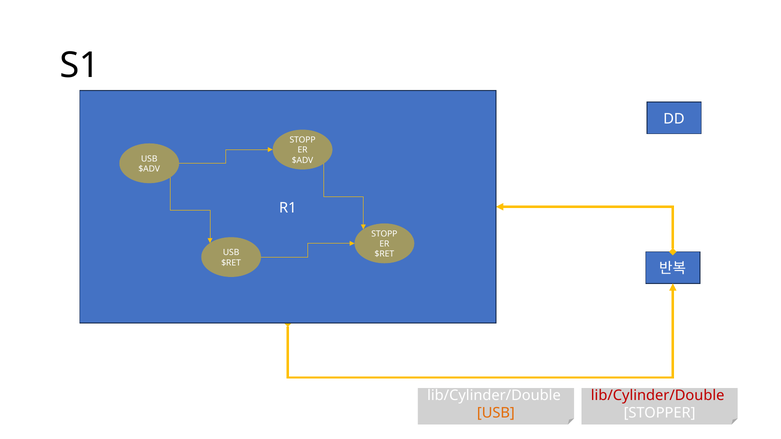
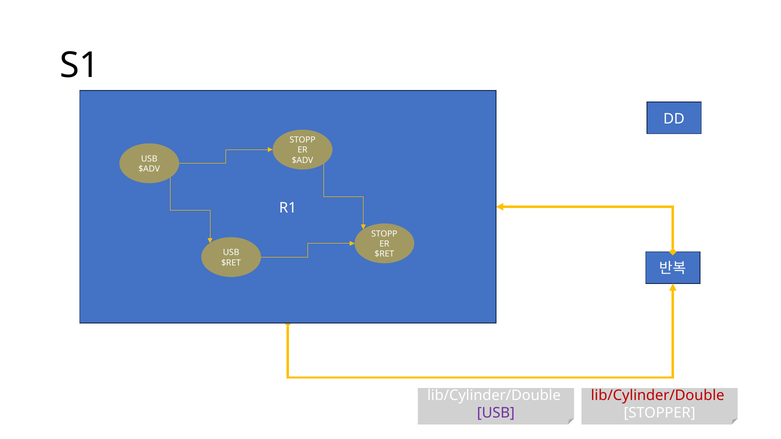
USB colour: orange -> purple (496, 413)
